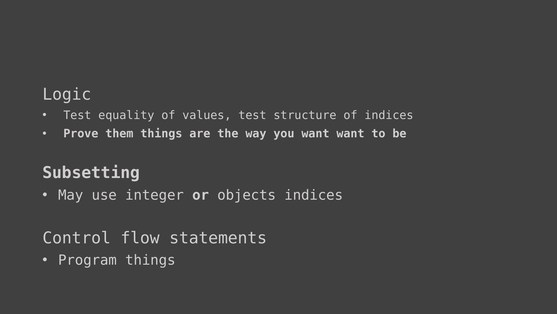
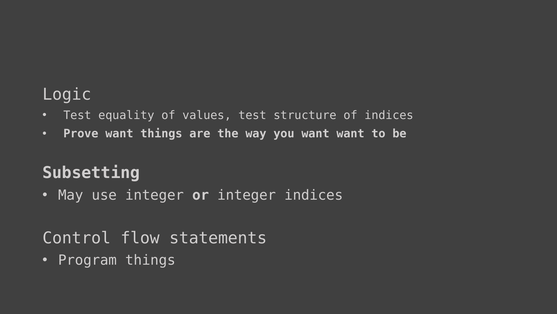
Prove them: them -> want (119, 133)
or objects: objects -> integer (247, 195)
